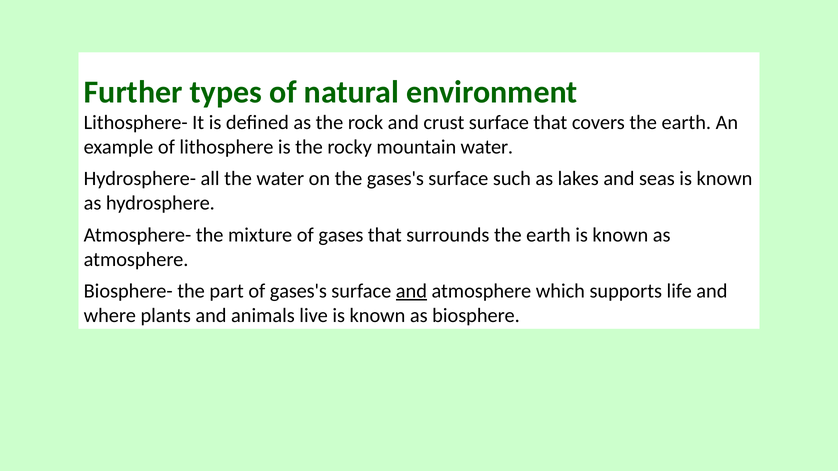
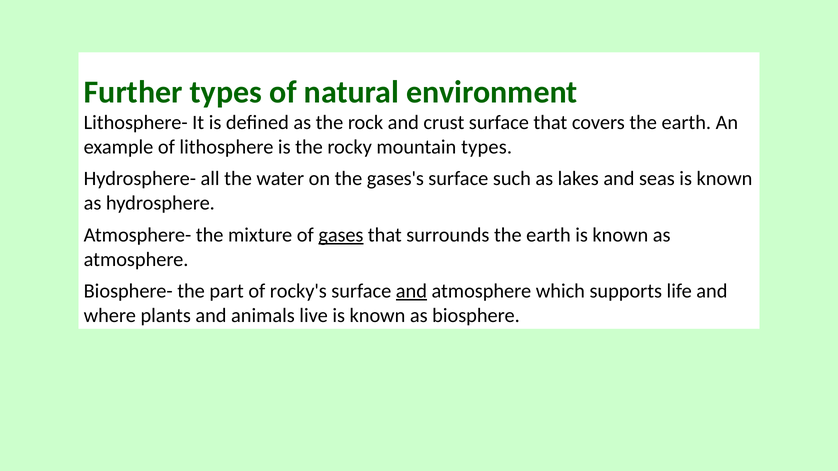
mountain water: water -> types (487, 147)
gases underline: none -> present (341, 235)
of gases's: gases's -> rocky's (298, 291)
